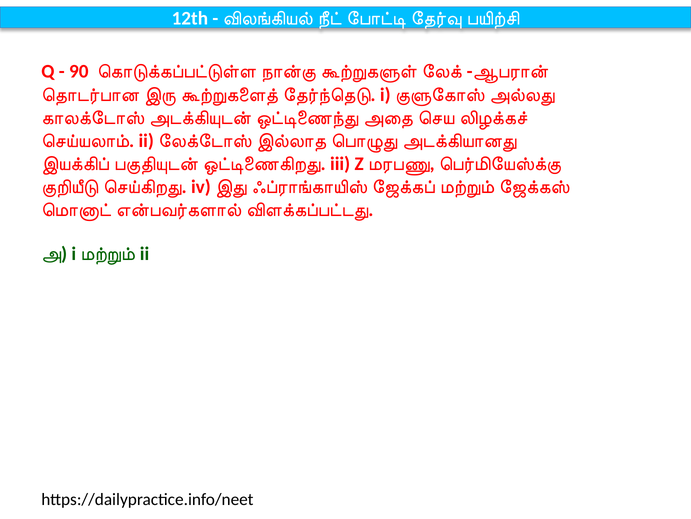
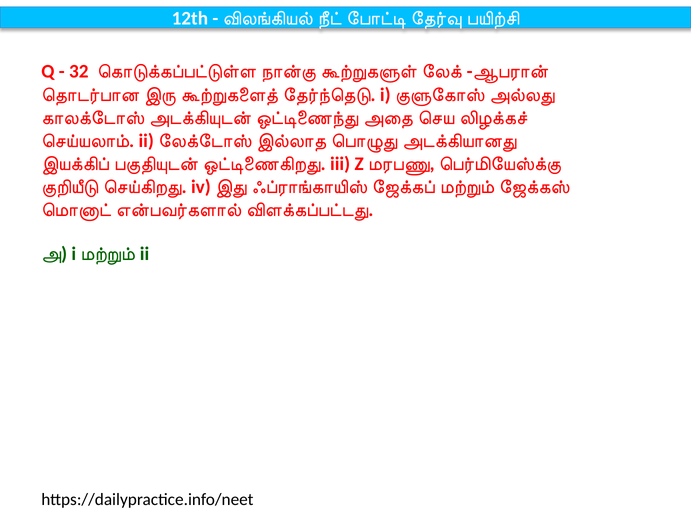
90: 90 -> 32 (79, 72)
